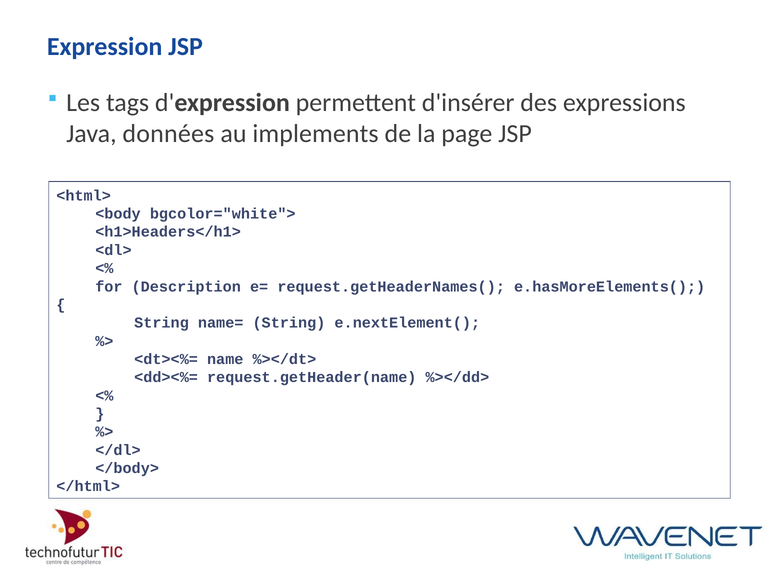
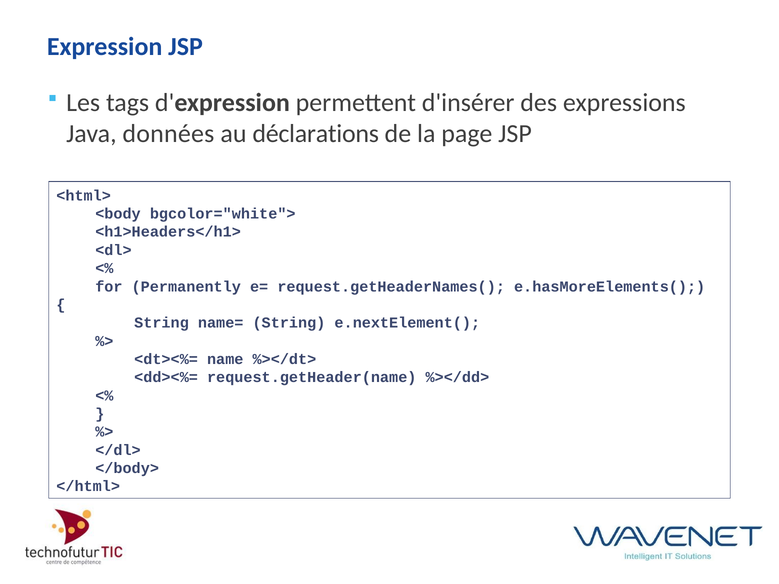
implements: implements -> déclarations (316, 134)
Description: Description -> Permanently (186, 287)
